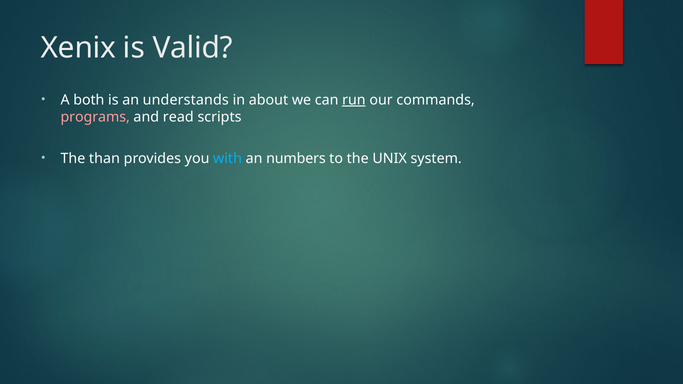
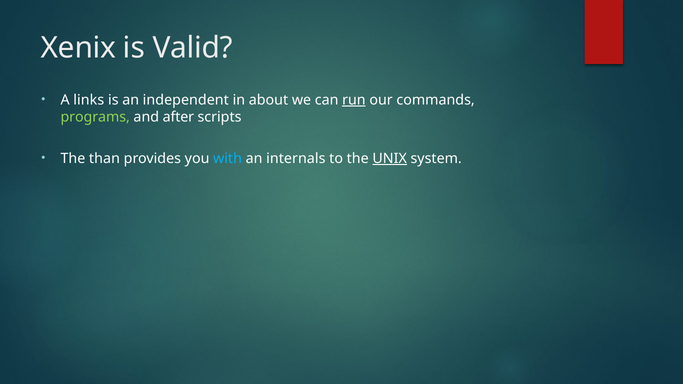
both: both -> links (89, 100)
understands: understands -> independent (186, 100)
programs colour: pink -> light green (95, 117)
read: read -> after (178, 117)
numbers: numbers -> internals (296, 158)
UNIX underline: none -> present (390, 158)
